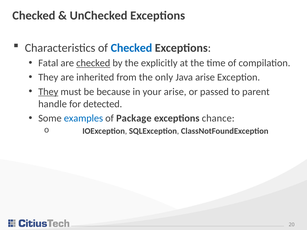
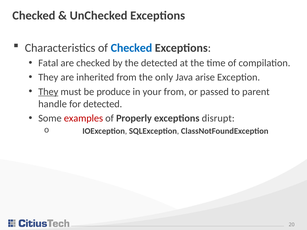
checked underline: present -> none (93, 63)
the explicitly: explicitly -> detected (159, 63)
because: because -> produce (113, 92)
your arise: arise -> from (175, 92)
examples colour: blue -> red (83, 118)
Package: Package -> Properly (134, 118)
chance: chance -> disrupt (218, 118)
